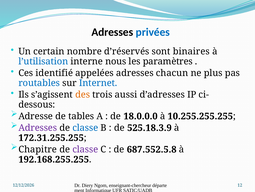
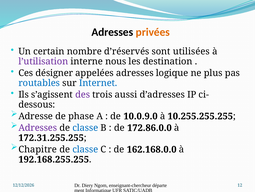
privées colour: blue -> orange (153, 32)
binaires: binaires -> utilisées (191, 51)
l’utilisation colour: blue -> purple (43, 61)
paramètres: paramètres -> destination (168, 61)
identifié: identifié -> désigner (54, 73)
chacun: chacun -> logique (172, 73)
des colour: orange -> purple (83, 94)
tables: tables -> phase (81, 116)
18.0.0.0: 18.0.0.0 -> 10.0.9.0 (141, 116)
525.18.3.9: 525.18.3.9 -> 172.86.0.0 (149, 127)
classe colour: purple -> blue (85, 149)
687.552.5.8: 687.552.5.8 -> 162.168.0.0 (152, 149)
